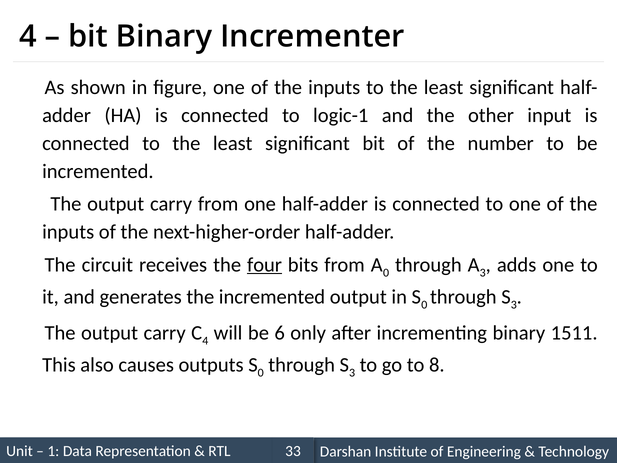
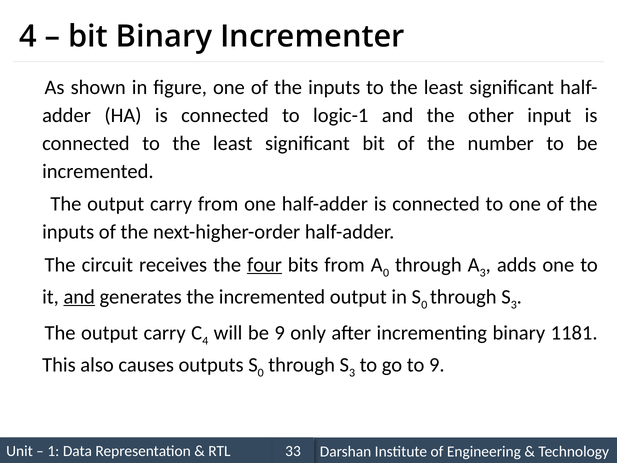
and underline: none -> present (79, 297)
be 6: 6 -> 9 (280, 333)
1511: 1511 -> 1181 (574, 333)
to 8: 8 -> 9 (437, 365)
